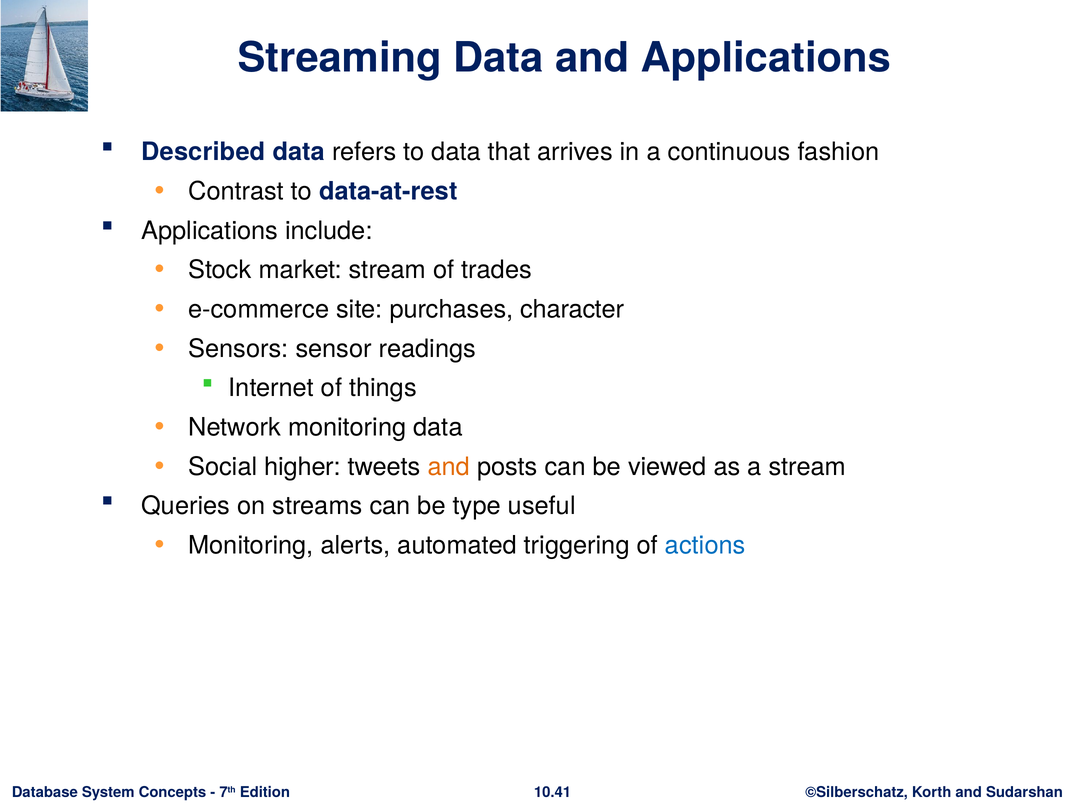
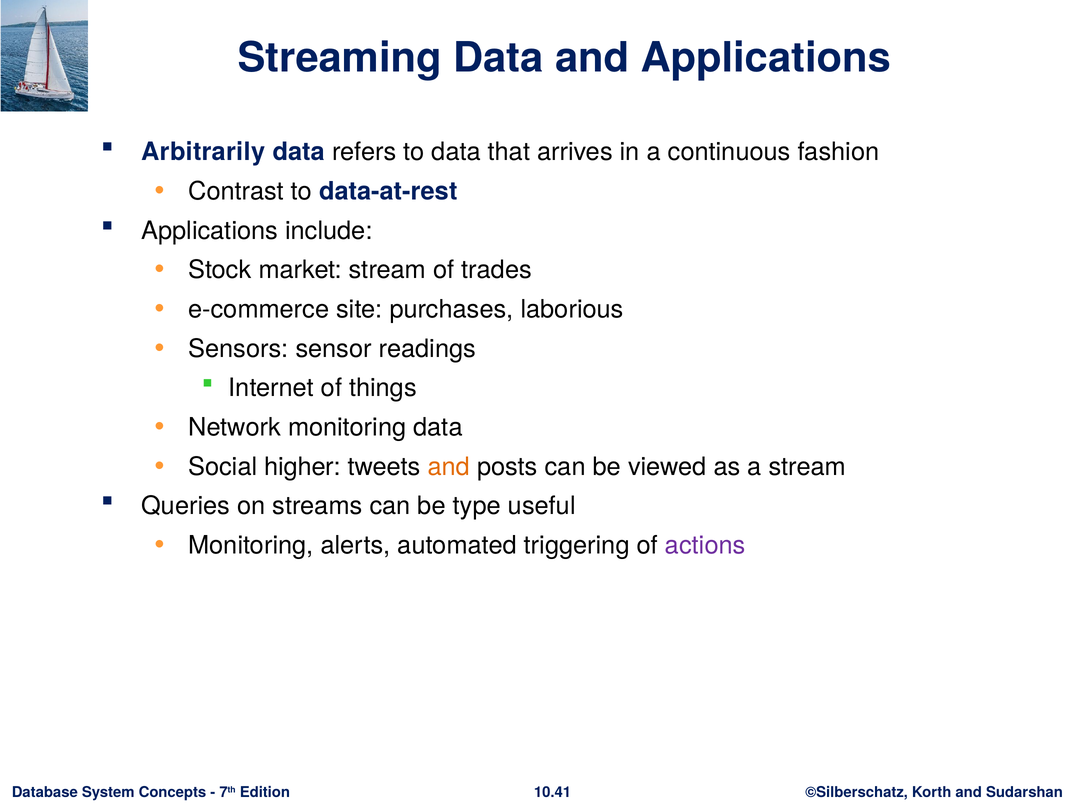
Described: Described -> Arbitrarily (203, 152)
character: character -> laborious (572, 309)
actions colour: blue -> purple (705, 545)
